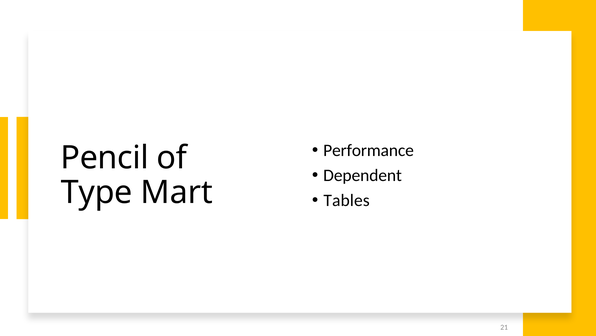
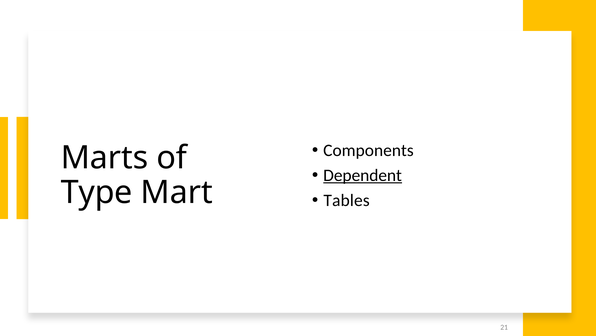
Performance: Performance -> Components (368, 150)
Pencil: Pencil -> Marts (105, 157)
Dependent underline: none -> present (363, 175)
